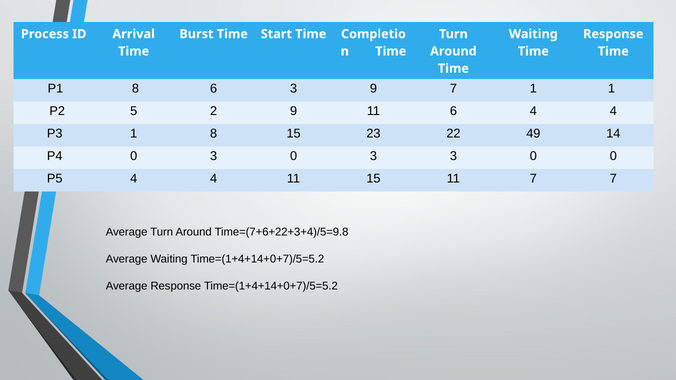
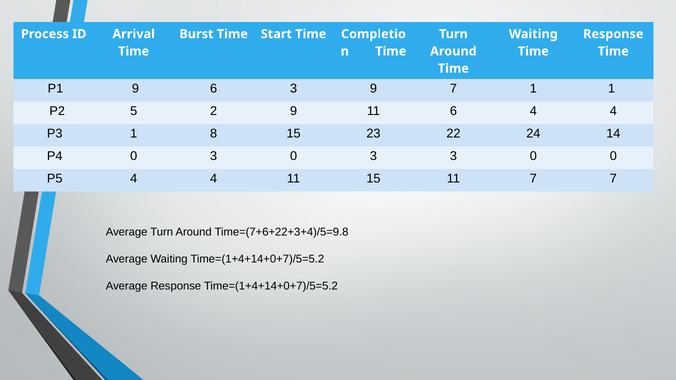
P1 8: 8 -> 9 (135, 89)
49: 49 -> 24 (533, 134)
